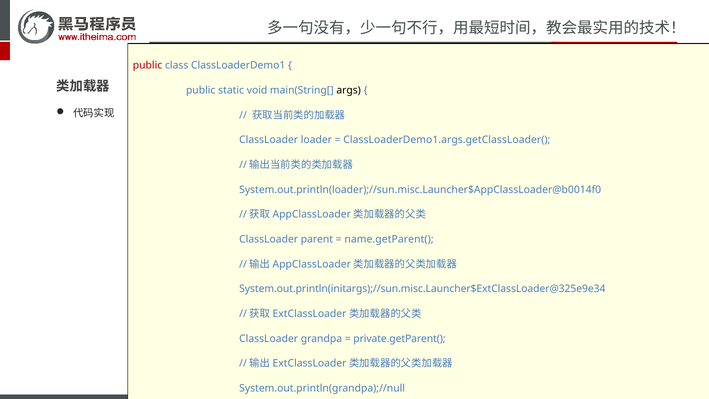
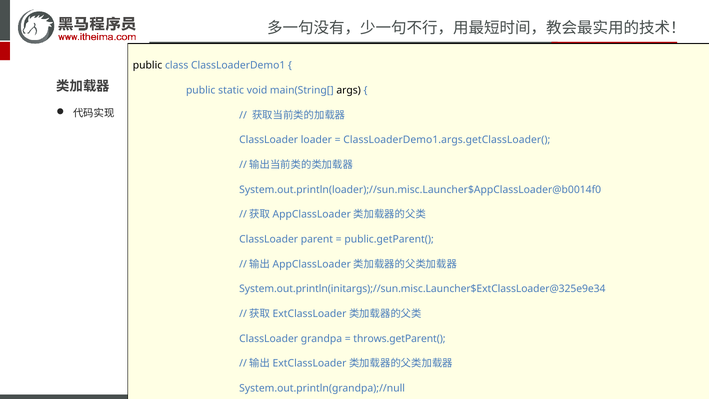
public colour: red -> black (148, 65)
name.getParent(: name.getParent( -> public.getParent( (389, 239)
private.getParent(: private.getParent( -> throws.getParent( (399, 339)
